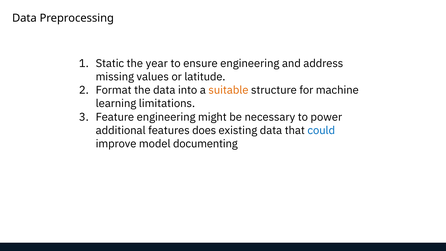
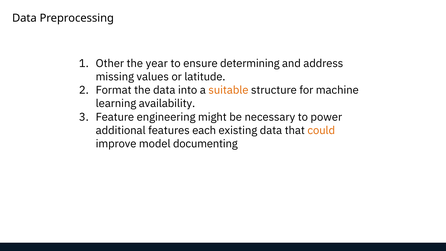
Static: Static -> Other (110, 63)
ensure engineering: engineering -> determining (250, 63)
limitations: limitations -> availability (167, 104)
does: does -> each (204, 130)
could colour: blue -> orange (321, 130)
